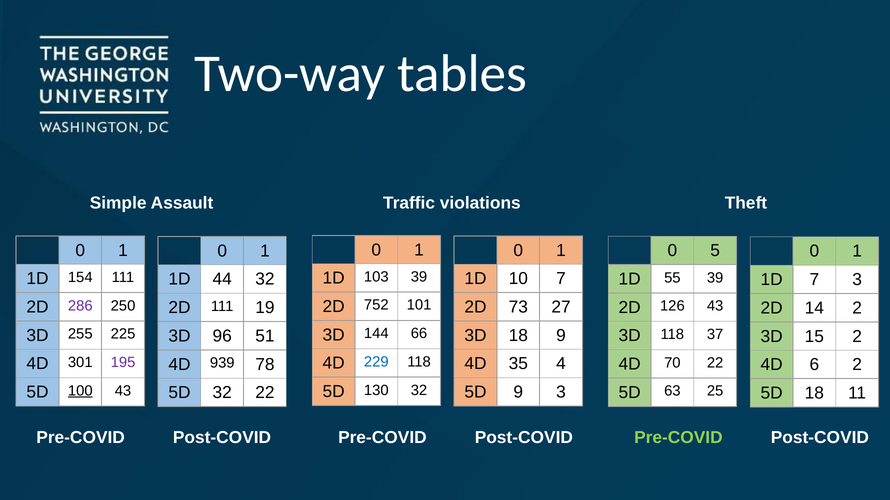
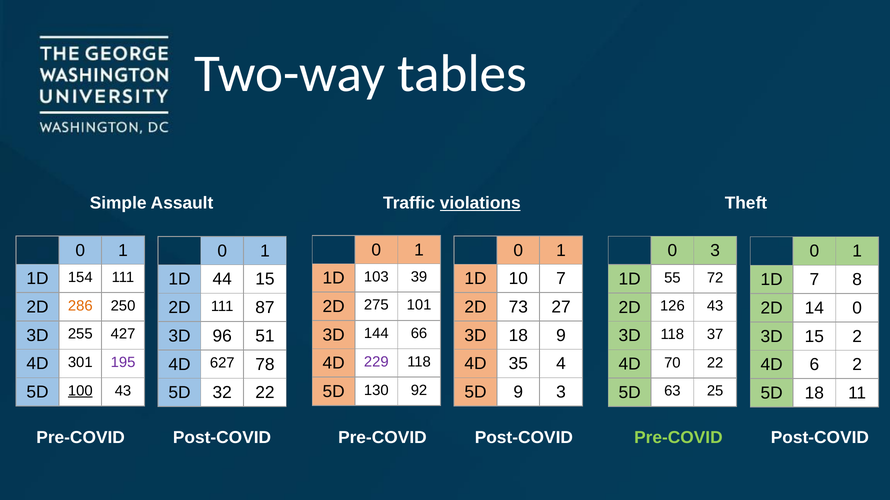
violations underline: none -> present (480, 203)
0 5: 5 -> 3 (715, 251)
55 39: 39 -> 72 (715, 278)
44 32: 32 -> 15 (265, 280)
7 3: 3 -> 8 (857, 280)
752: 752 -> 275 (376, 305)
286 colour: purple -> orange (80, 306)
19: 19 -> 87 (265, 308)
14 2: 2 -> 0 (857, 308)
225: 225 -> 427 (123, 334)
229 colour: blue -> purple (376, 362)
939: 939 -> 627 (222, 363)
130 32: 32 -> 92 (419, 391)
